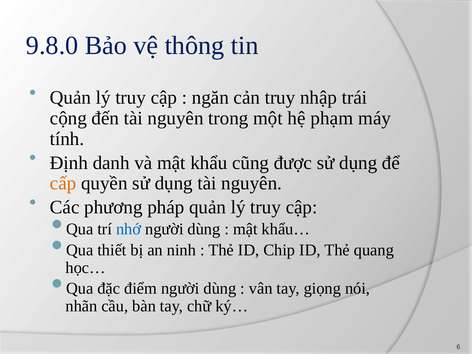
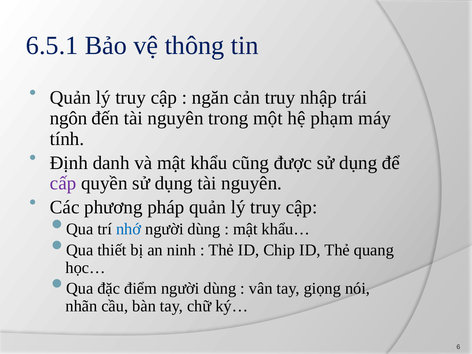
9.8.0: 9.8.0 -> 6.5.1 (52, 45)
cộng: cộng -> ngôn (69, 118)
cấp colour: orange -> purple (63, 183)
